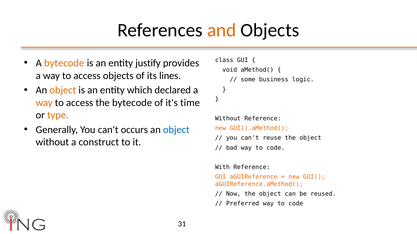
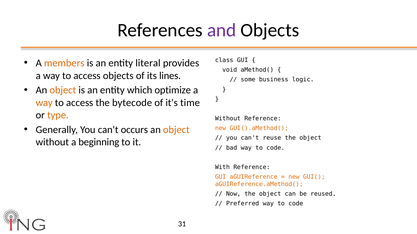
and colour: orange -> purple (222, 30)
A bytecode: bytecode -> members (64, 63)
justify: justify -> literal (148, 63)
declared: declared -> optimize (173, 90)
object colour: blue -> orange (176, 130)
construct: construct -> beginning (99, 143)
